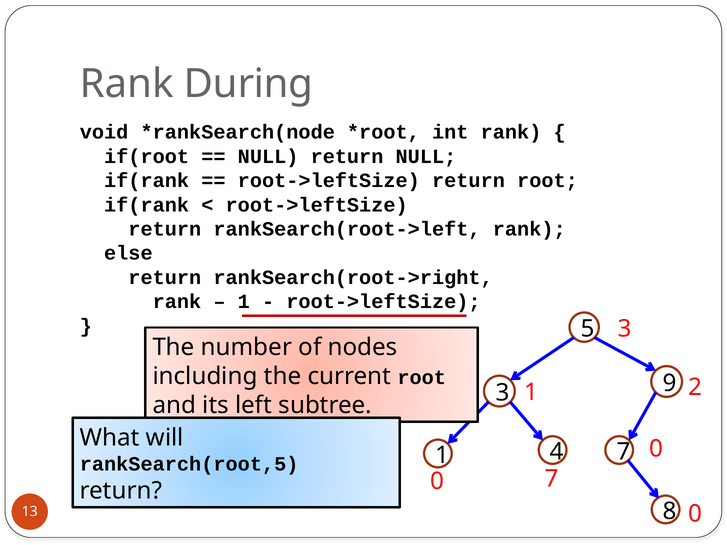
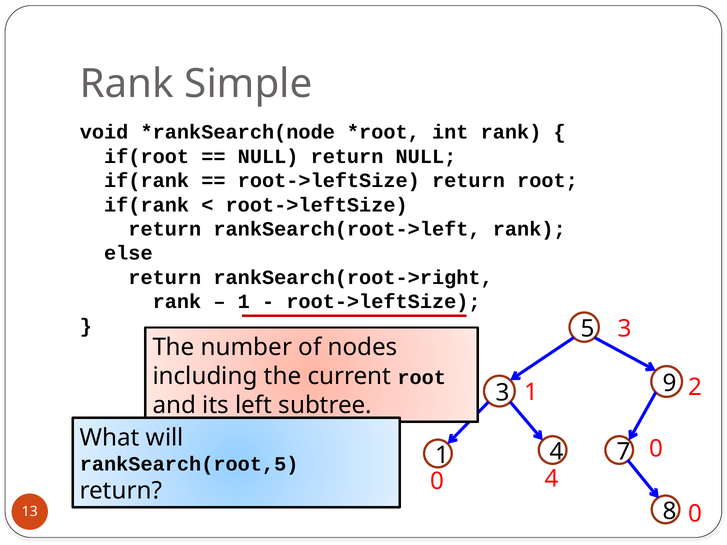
During: During -> Simple (248, 84)
7: 7 -> 4 (552, 479)
